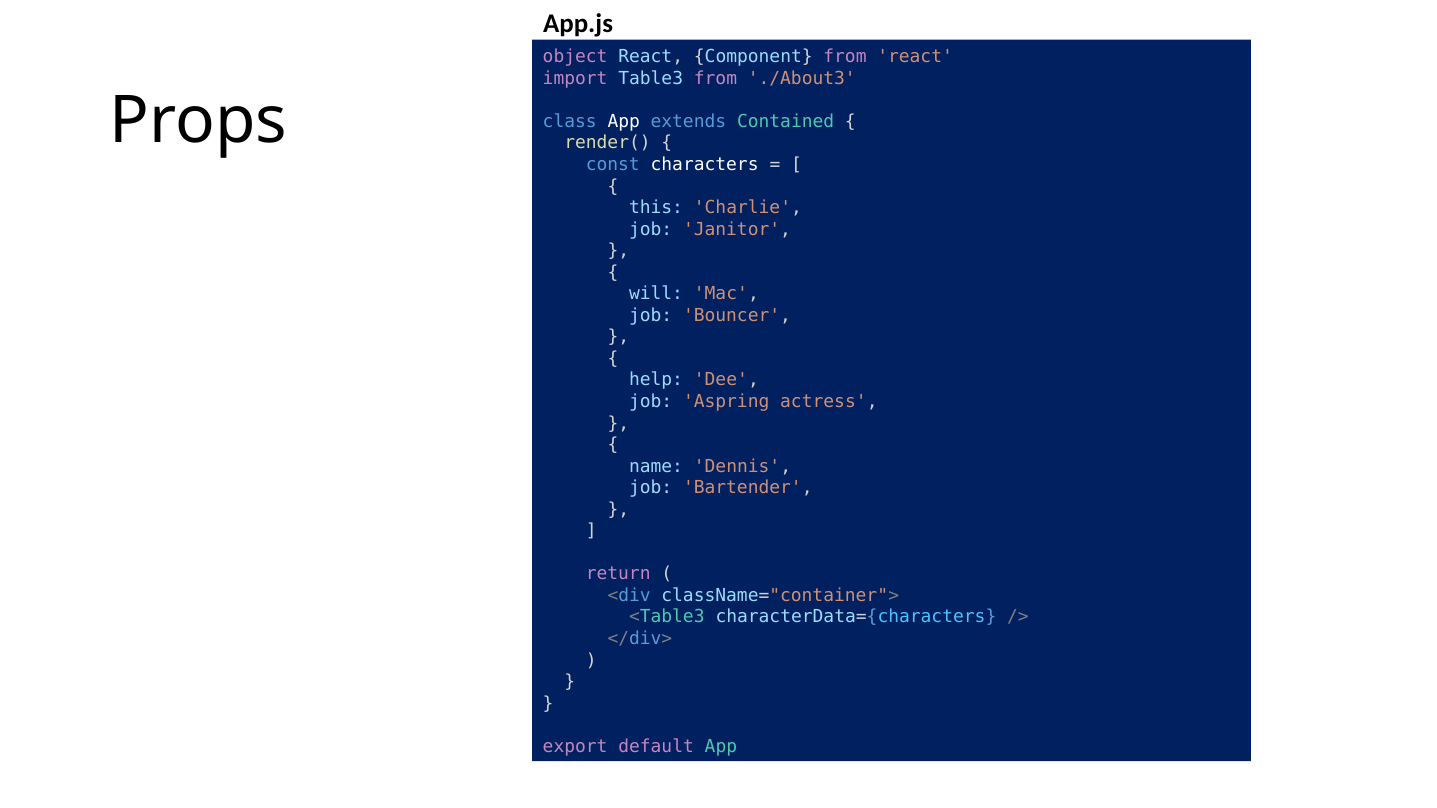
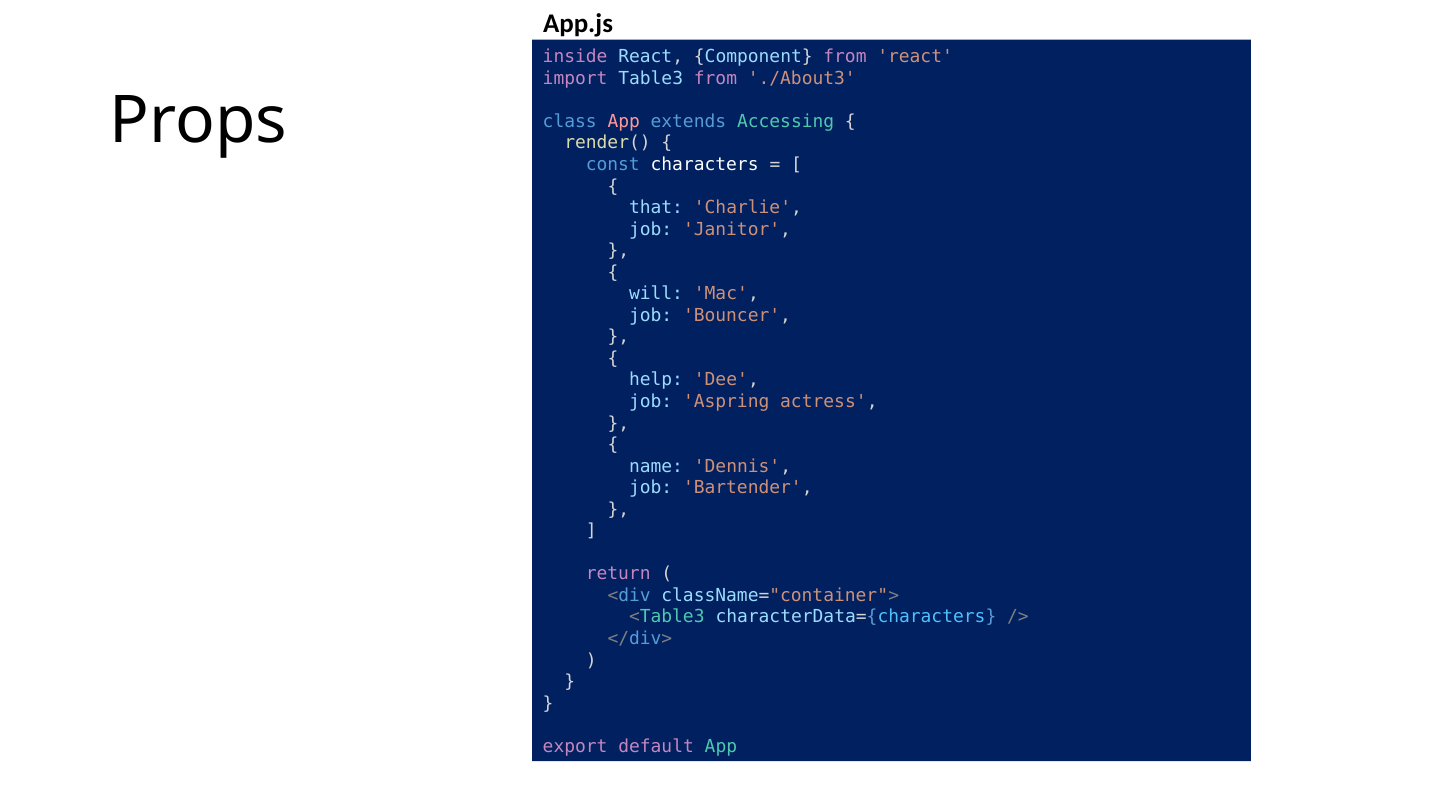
object: object -> inside (575, 57)
App colour: white -> pink (624, 122)
Contained: Contained -> Accessing (786, 122)
this: this -> that (656, 208)
